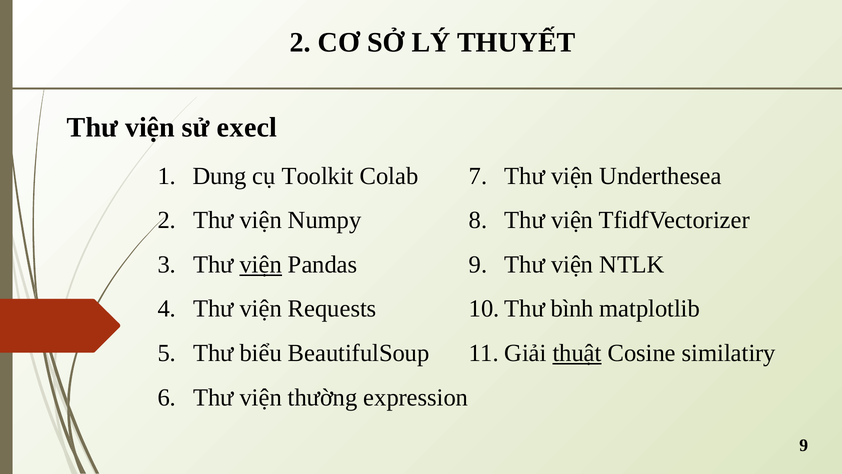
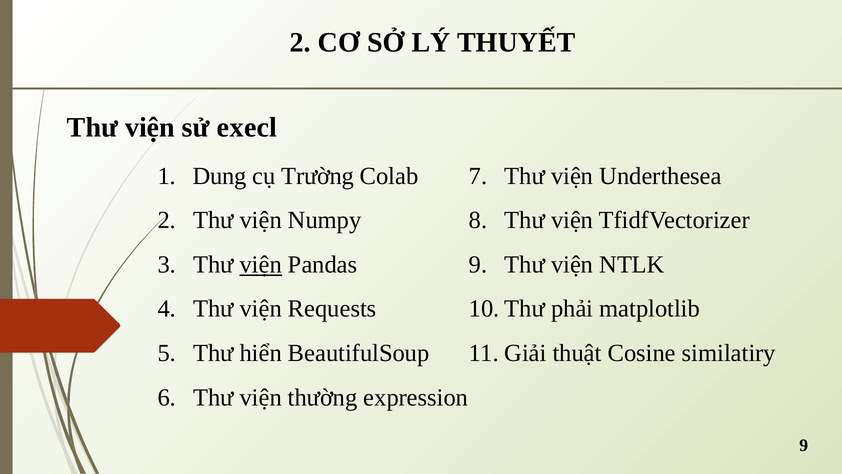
Toolkit: Toolkit -> Trường (318, 176)
bình: bình -> phải (572, 309)
biểu: biểu -> hiển (261, 353)
thuật underline: present -> none (577, 353)
